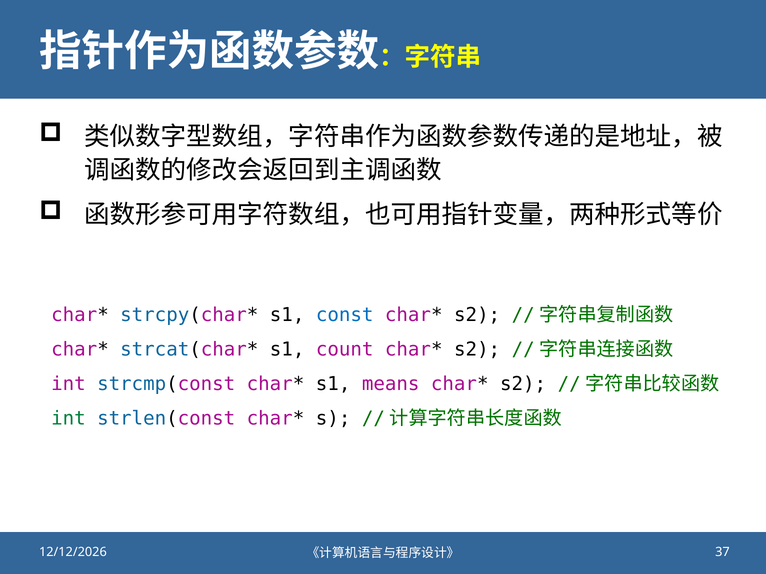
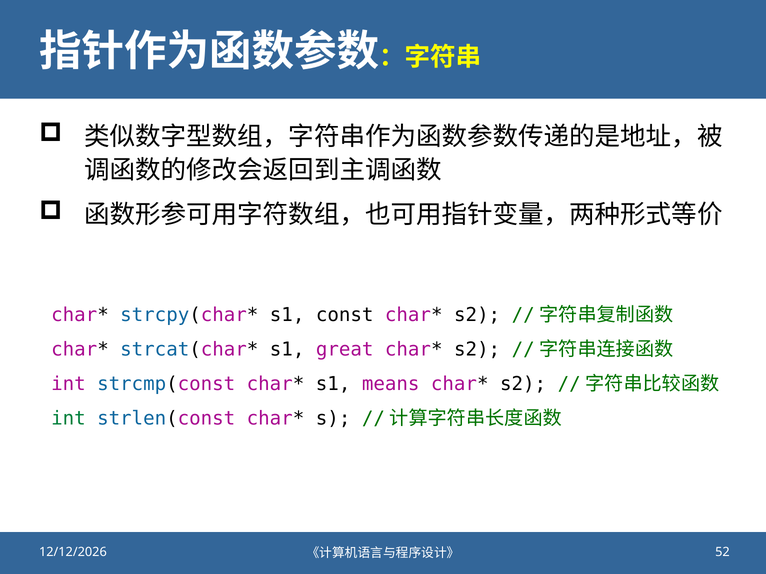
const colour: blue -> black (345, 315)
count: count -> great (345, 350)
37: 37 -> 52 (722, 552)
